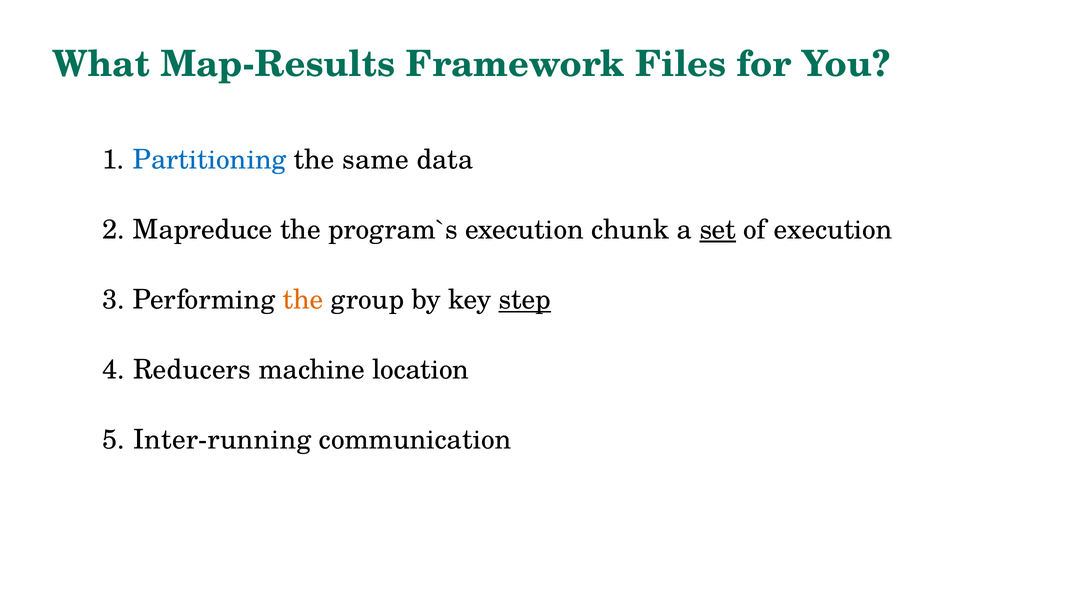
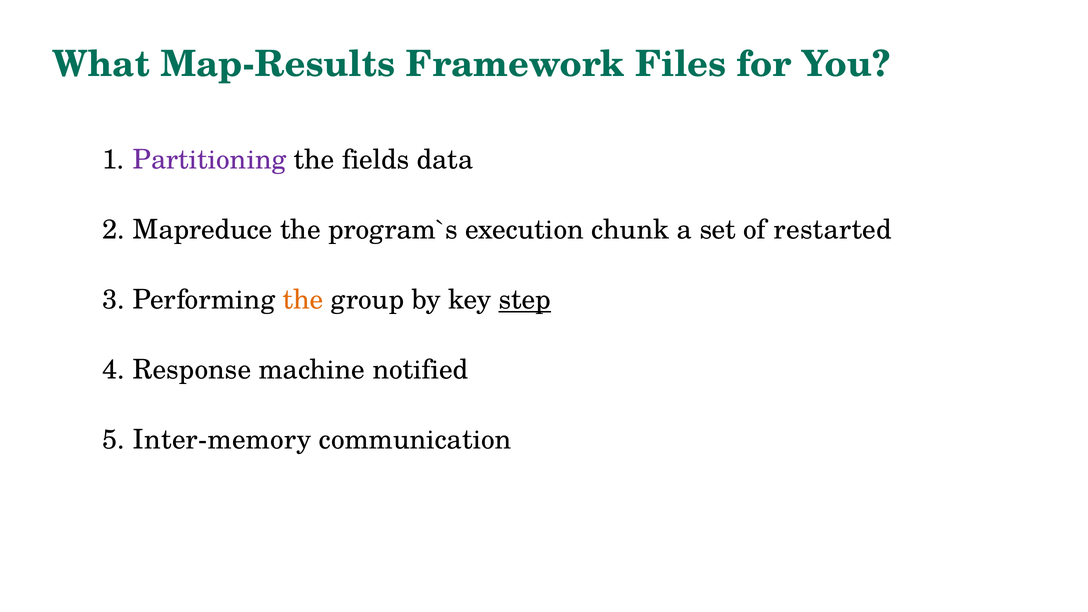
Partitioning colour: blue -> purple (210, 160)
same: same -> fields (376, 160)
set underline: present -> none (718, 230)
of execution: execution -> restarted (833, 230)
Reducers: Reducers -> Response (192, 370)
location: location -> notified (420, 370)
Inter-running: Inter-running -> Inter-memory (222, 440)
